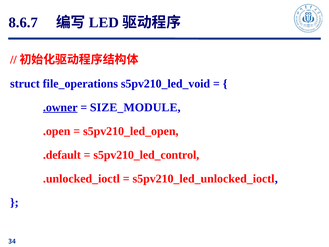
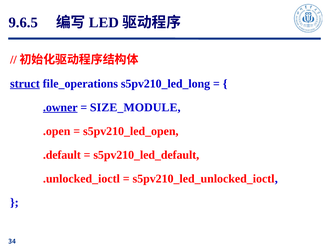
8.6.7: 8.6.7 -> 9.6.5 (23, 23)
struct underline: none -> present (25, 83)
s5pv210_led_void: s5pv210_led_void -> s5pv210_led_long (166, 83)
s5pv210_led_control: s5pv210_led_control -> s5pv210_led_default (146, 155)
